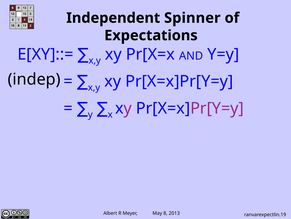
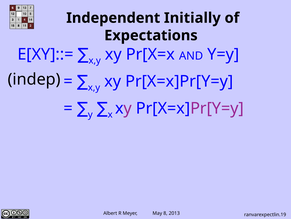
Spinner: Spinner -> Initially (192, 18)
